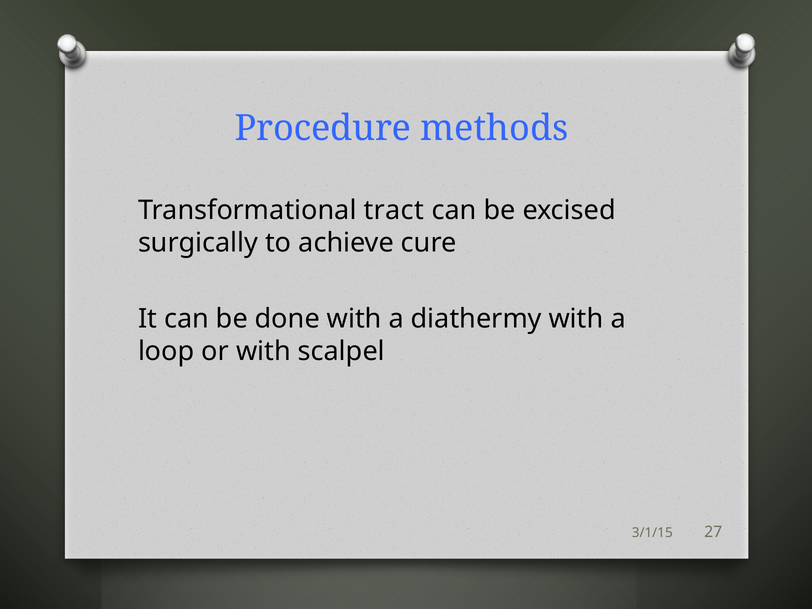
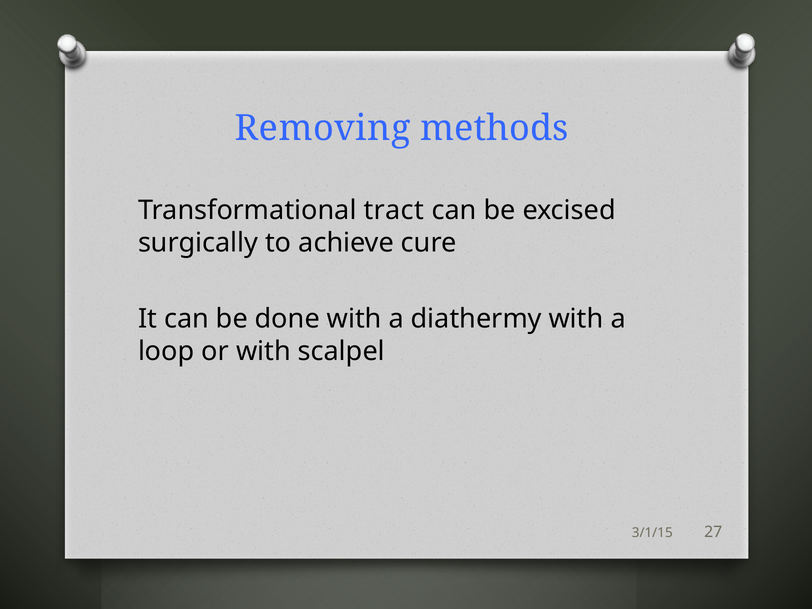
Procedure: Procedure -> Removing (323, 128)
